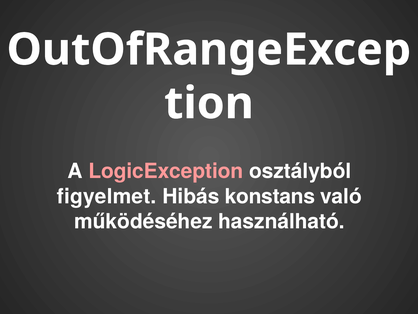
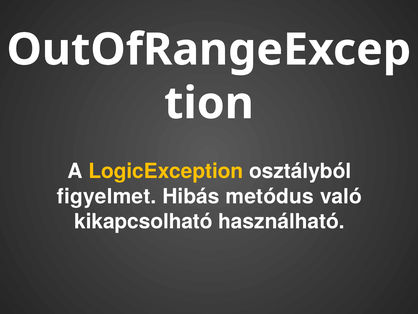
LogicException colour: pink -> yellow (166, 171)
konstans: konstans -> metódus (270, 196)
működéséhez: működéséhez -> kikapcsolható (143, 221)
